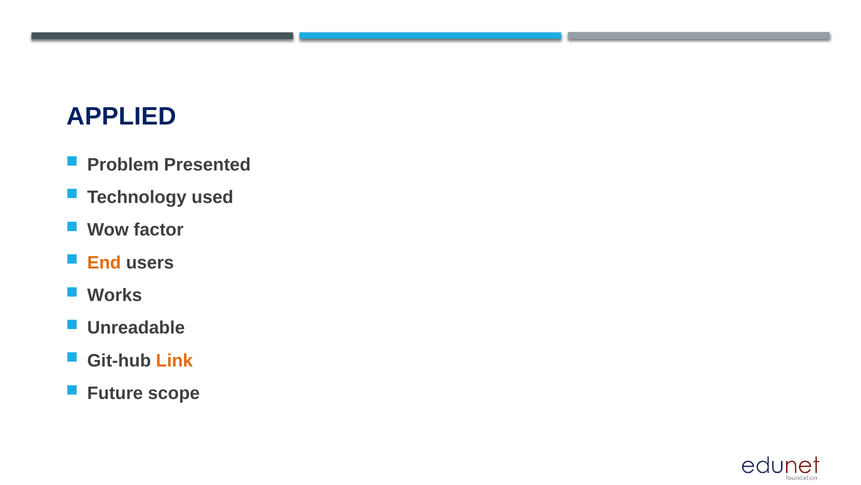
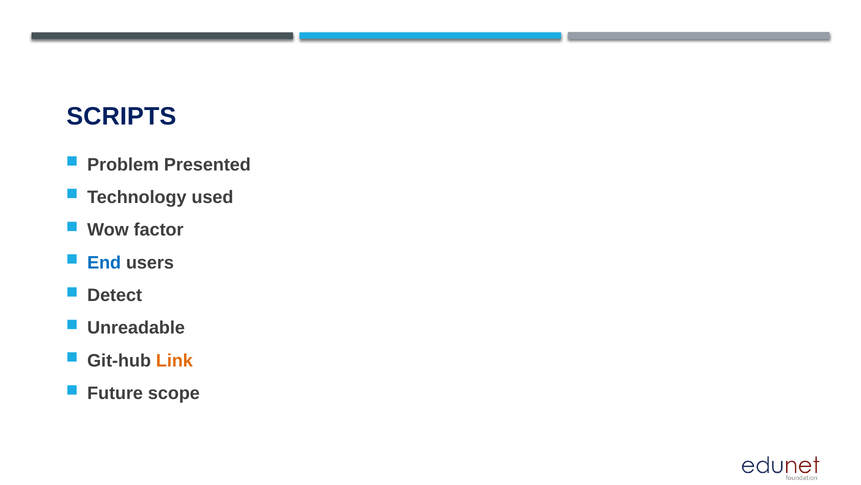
APPLIED: APPLIED -> SCRIPTS (121, 116)
End colour: orange -> blue (104, 262)
Works: Works -> Detect (115, 295)
